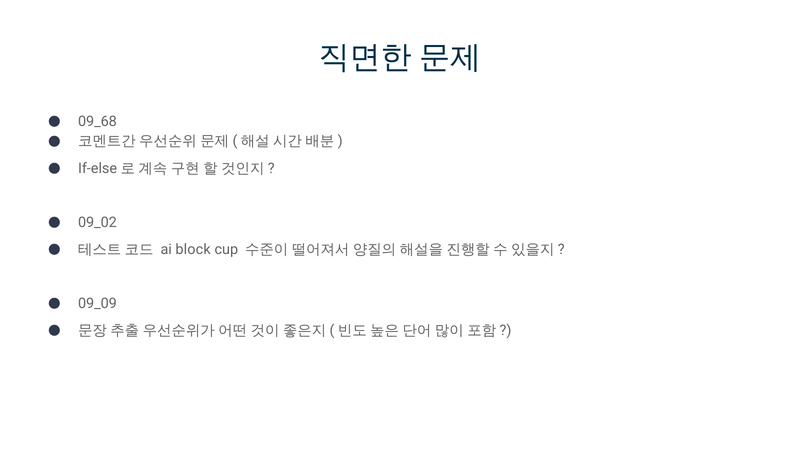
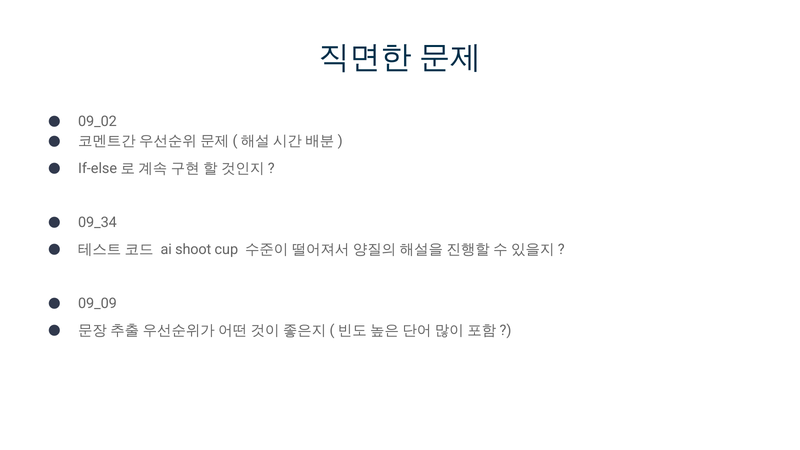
09_68: 09_68 -> 09_02 (97, 121)
09_02: 09_02 -> 09_34 (97, 222)
block: block -> shoot (193, 249)
